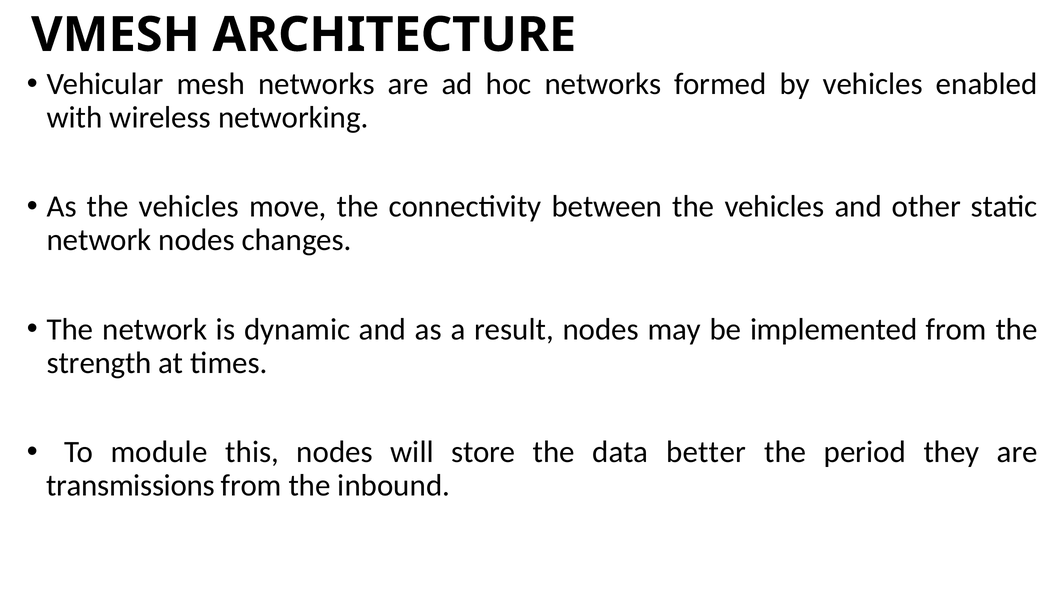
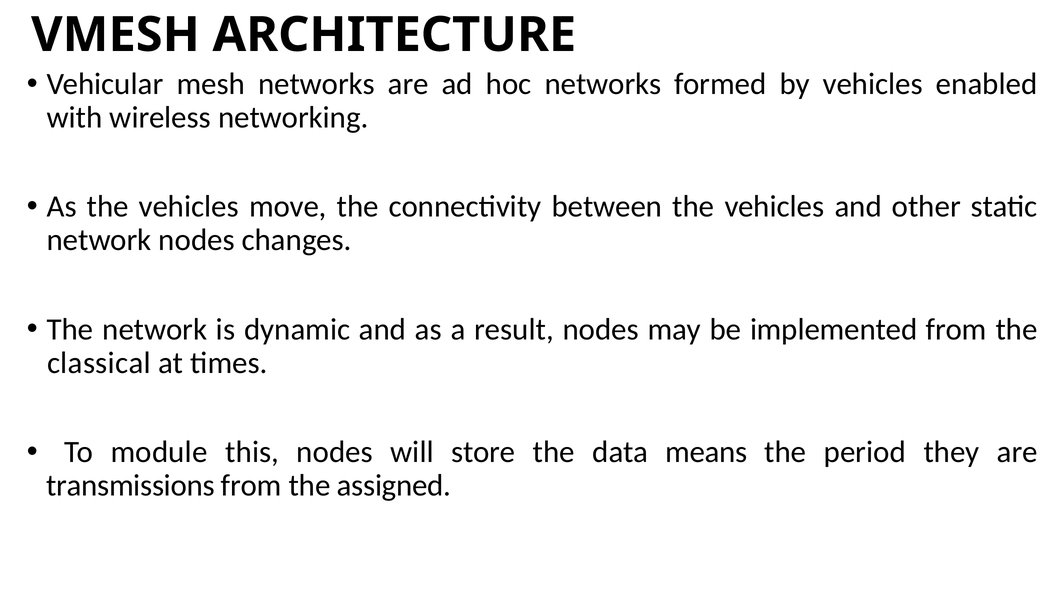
strength: strength -> classical (99, 362)
better: better -> means (706, 452)
inbound: inbound -> assigned (394, 485)
